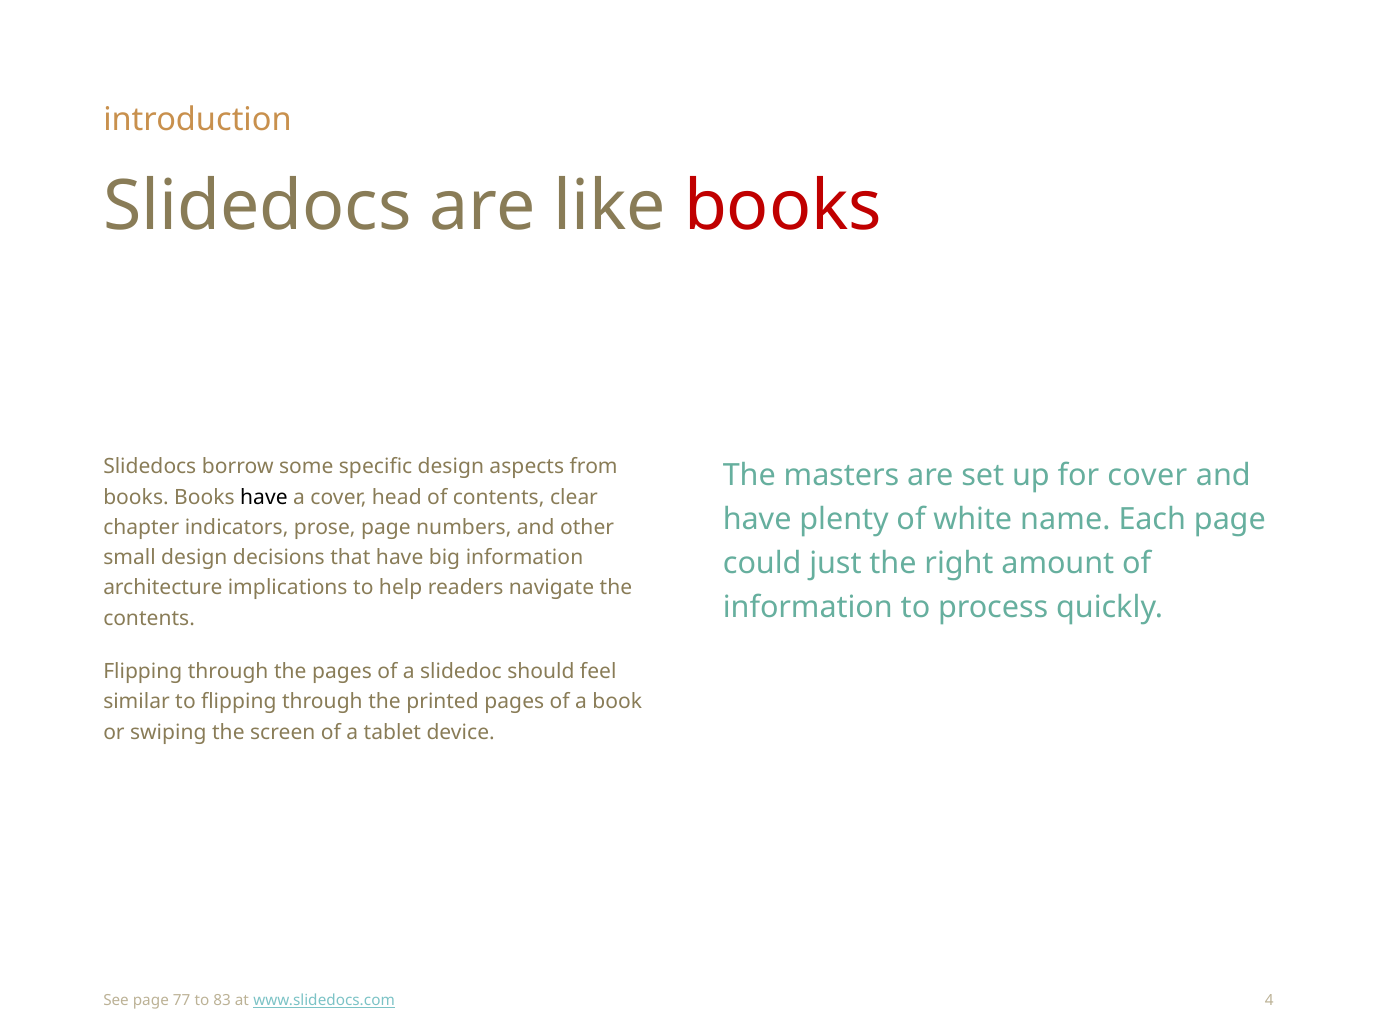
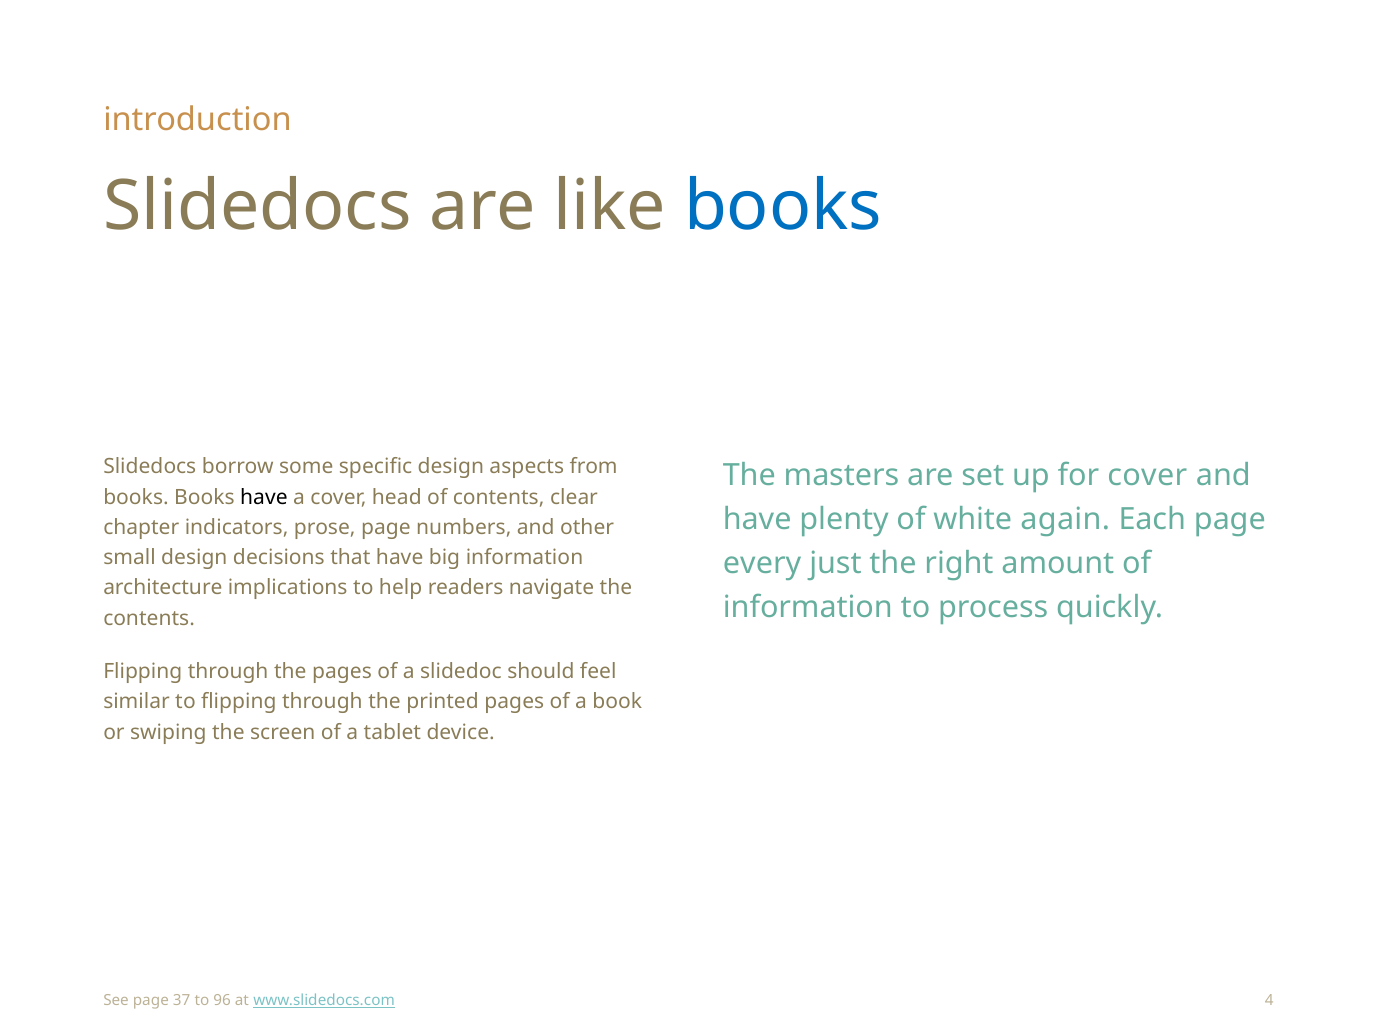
books colour: red -> blue (783, 206)
name: name -> again (1065, 519)
could: could -> every (762, 563)
77: 77 -> 37 (182, 1000)
83: 83 -> 96 (222, 1000)
